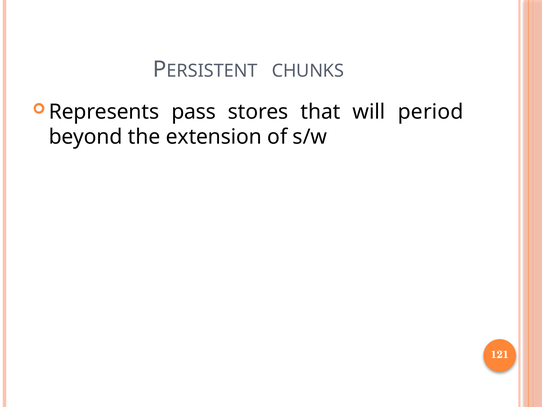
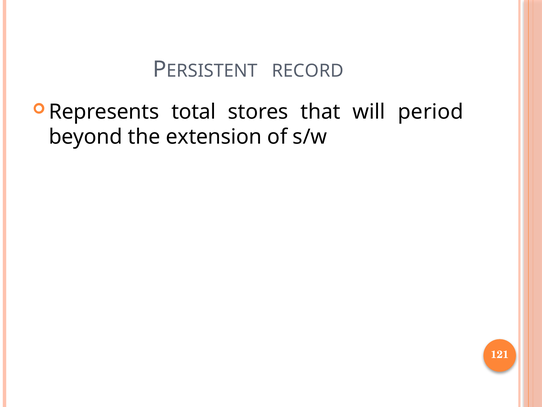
CHUNKS: CHUNKS -> RECORD (308, 71)
pass: pass -> total (194, 112)
